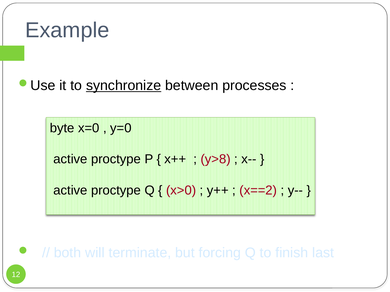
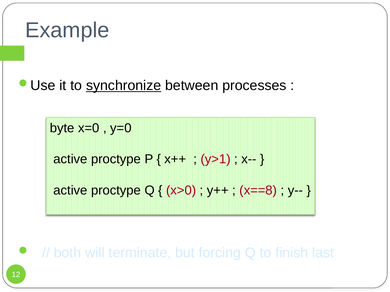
y>8: y>8 -> y>1 (216, 159)
x==2: x==2 -> x==8 (258, 191)
